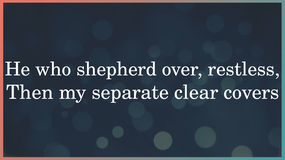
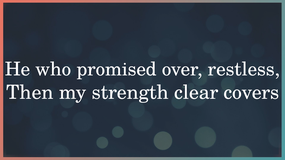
shepherd: shepherd -> promised (117, 69)
separate: separate -> strength (130, 93)
